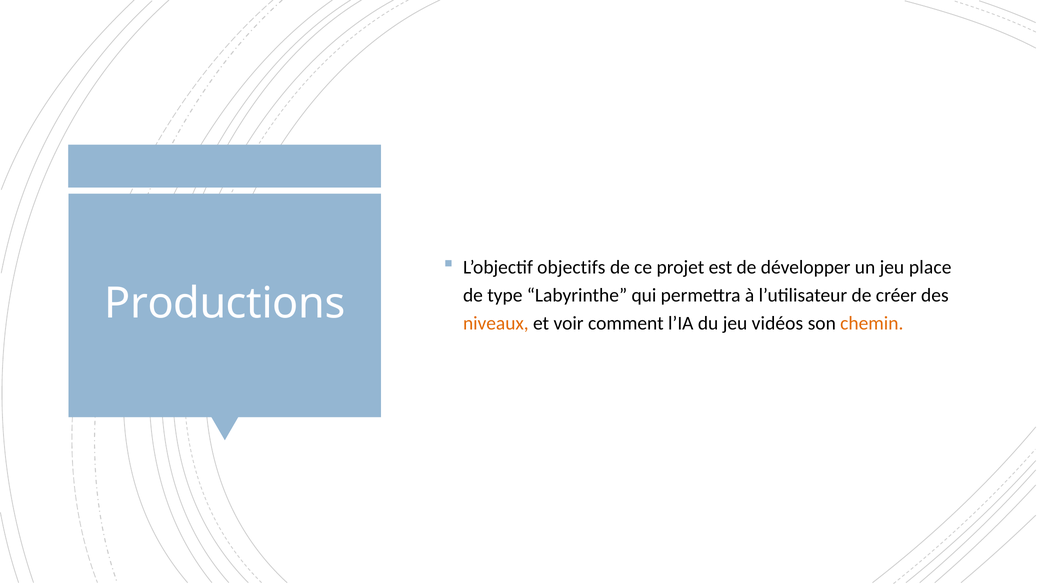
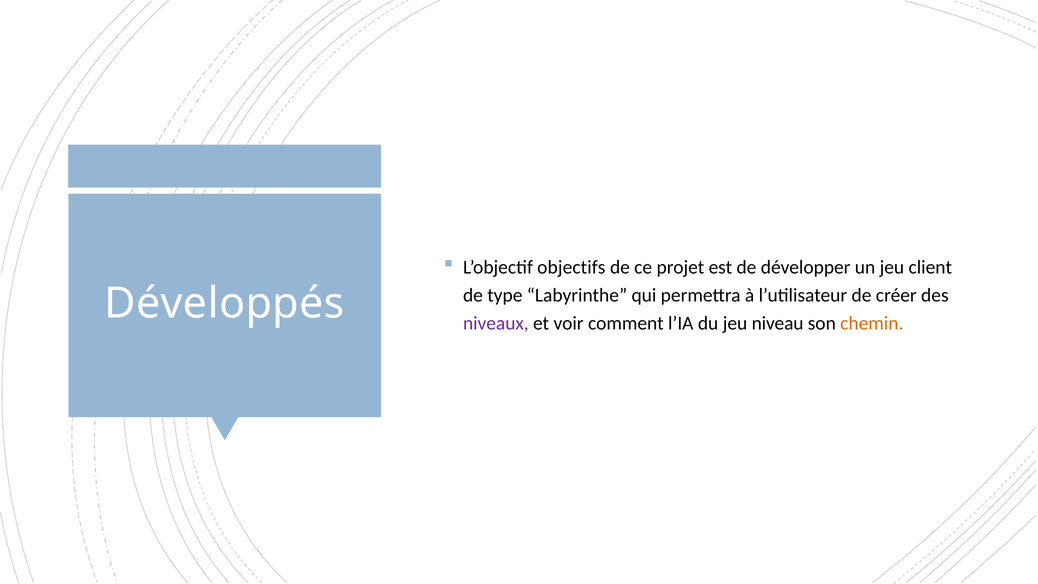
place: place -> client (930, 267)
Productions: Productions -> Développés (224, 304)
niveaux colour: orange -> purple (496, 323)
vidéos: vidéos -> niveau (778, 323)
